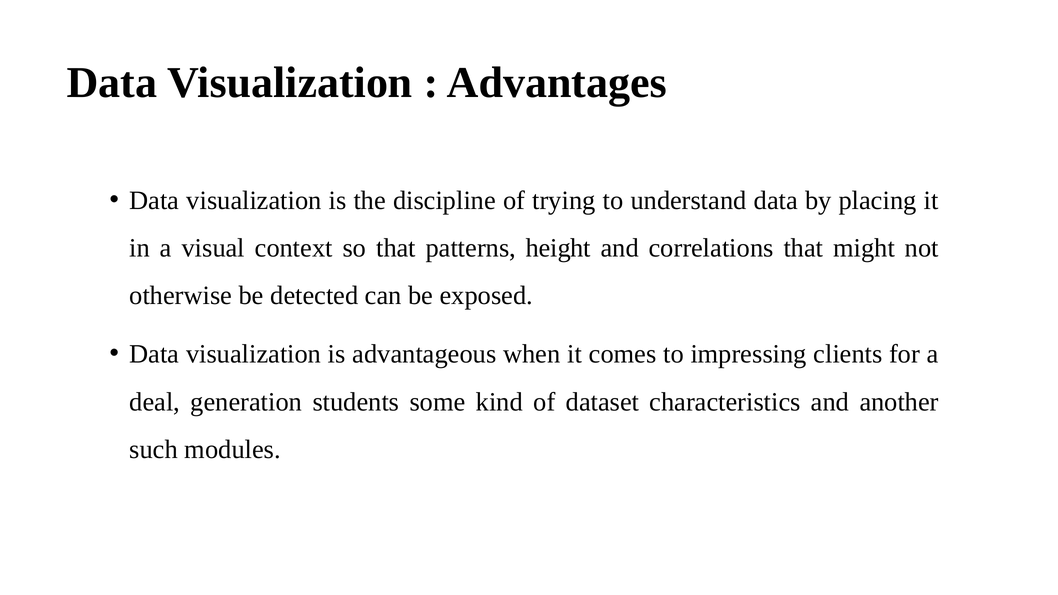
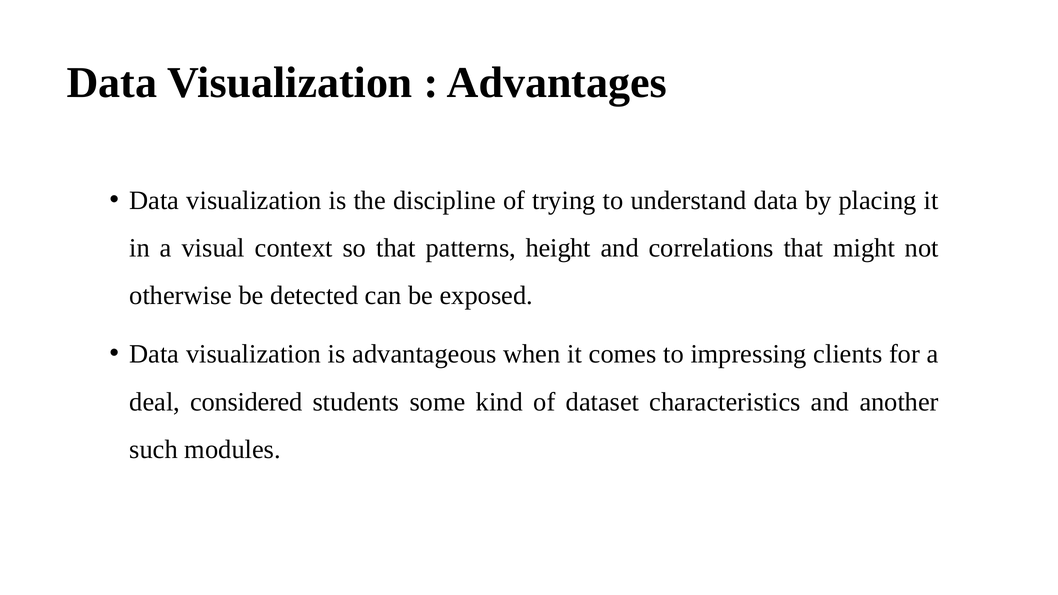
generation: generation -> considered (246, 402)
